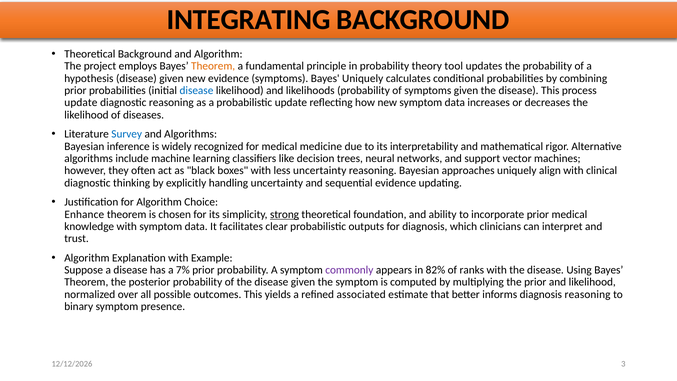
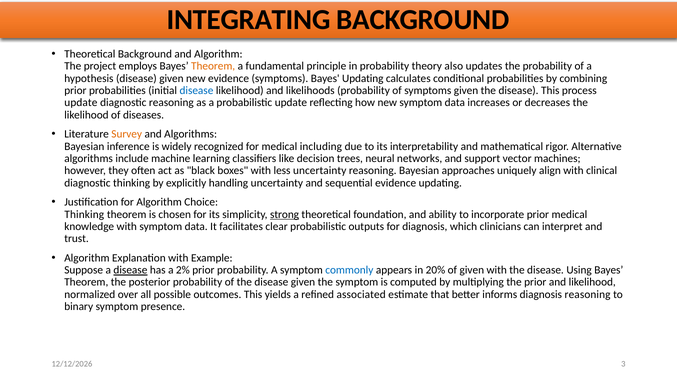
tool: tool -> also (454, 66)
Bayes Uniquely: Uniquely -> Updating (363, 78)
Survey colour: blue -> orange (127, 134)
medicine: medicine -> including (321, 146)
Enhance: Enhance -> Thinking (84, 214)
disease underline: none -> present (130, 270)
7%: 7% -> 2% (183, 270)
commonly colour: purple -> blue (349, 270)
82%: 82% -> 20% (435, 270)
of ranks: ranks -> given (472, 270)
